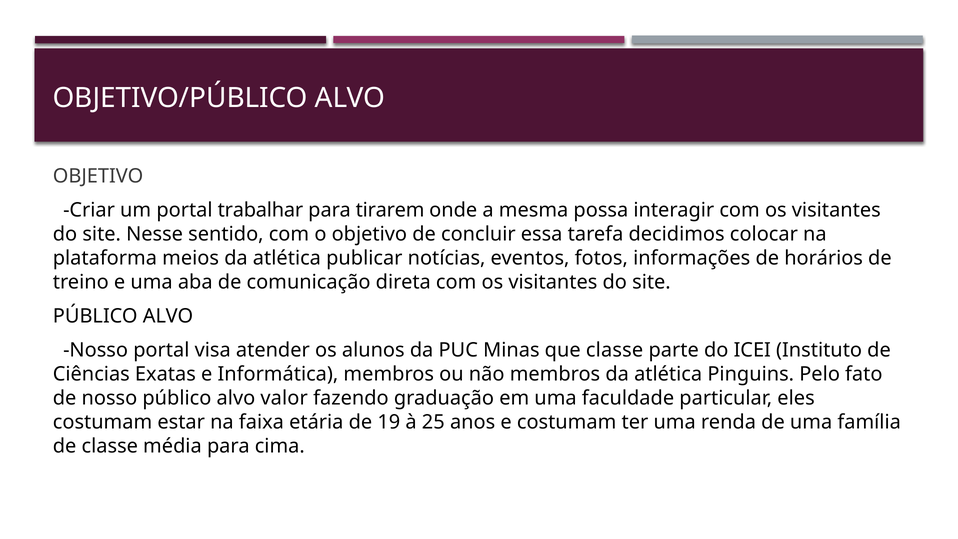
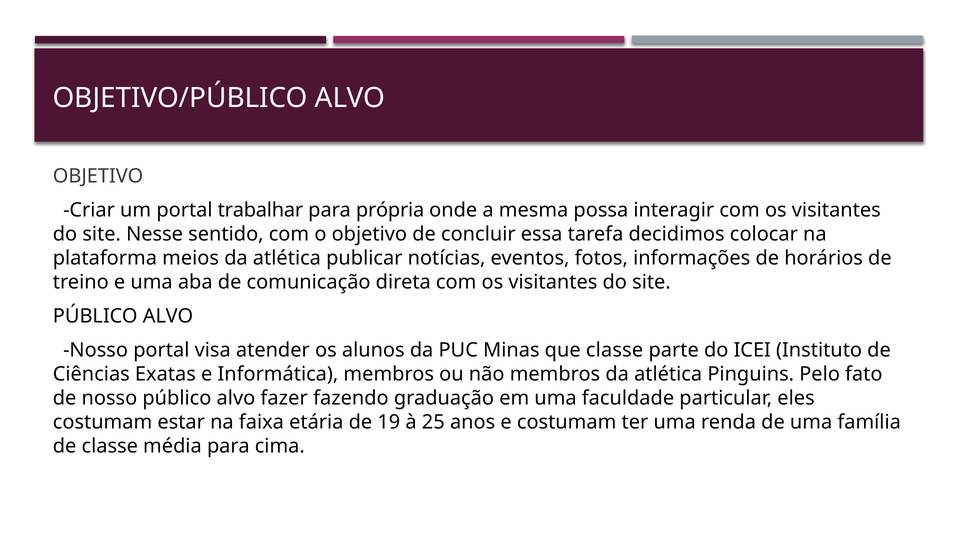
tirarem: tirarem -> própria (390, 210)
valor: valor -> fazer (284, 398)
